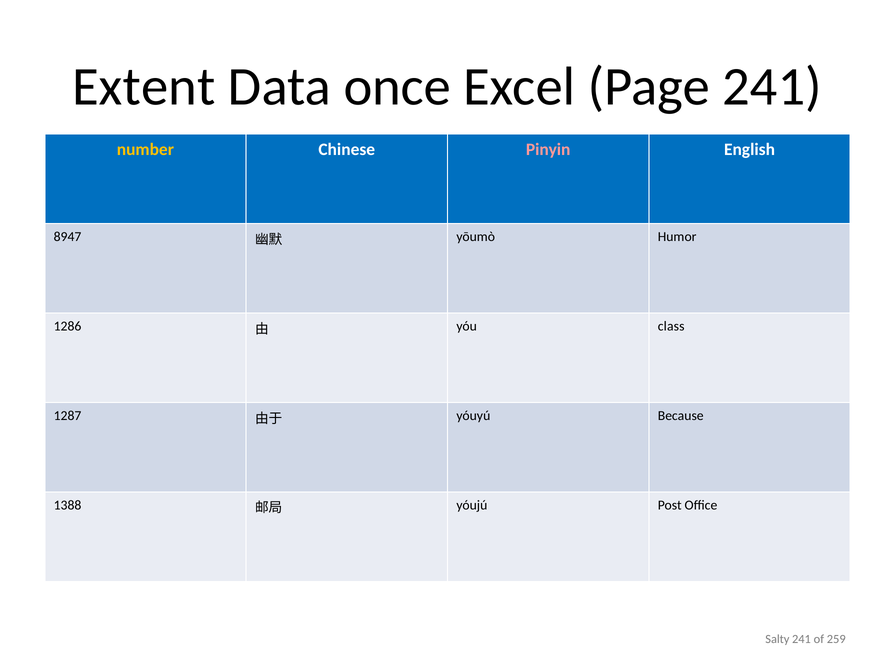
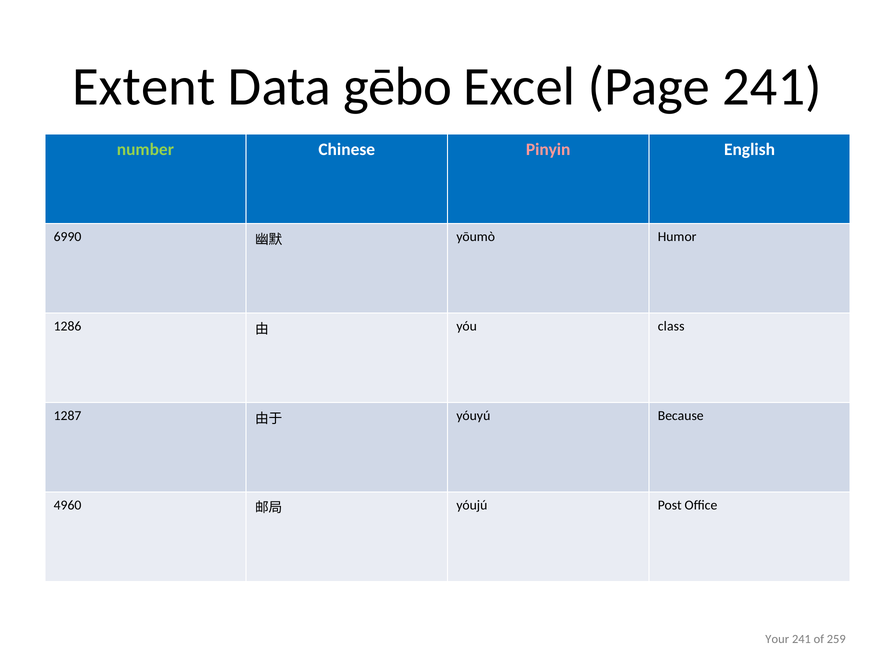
once: once -> gēbo (397, 87)
number colour: yellow -> light green (145, 150)
8947: 8947 -> 6990 (68, 237)
1388: 1388 -> 4960 (68, 505)
Salty: Salty -> Your (777, 639)
